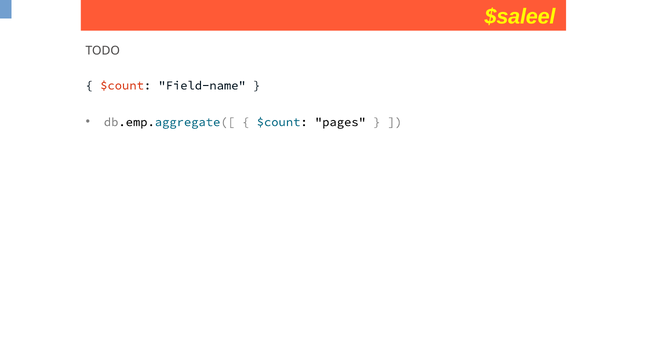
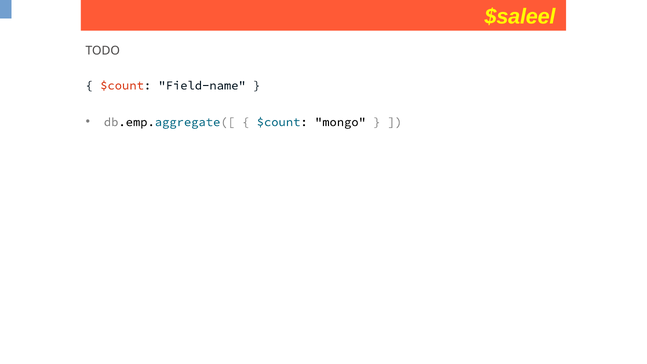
pages: pages -> mongo (340, 122)
